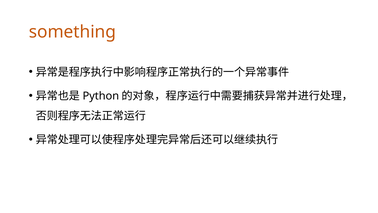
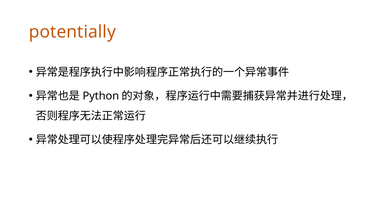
something: something -> potentially (72, 32)
